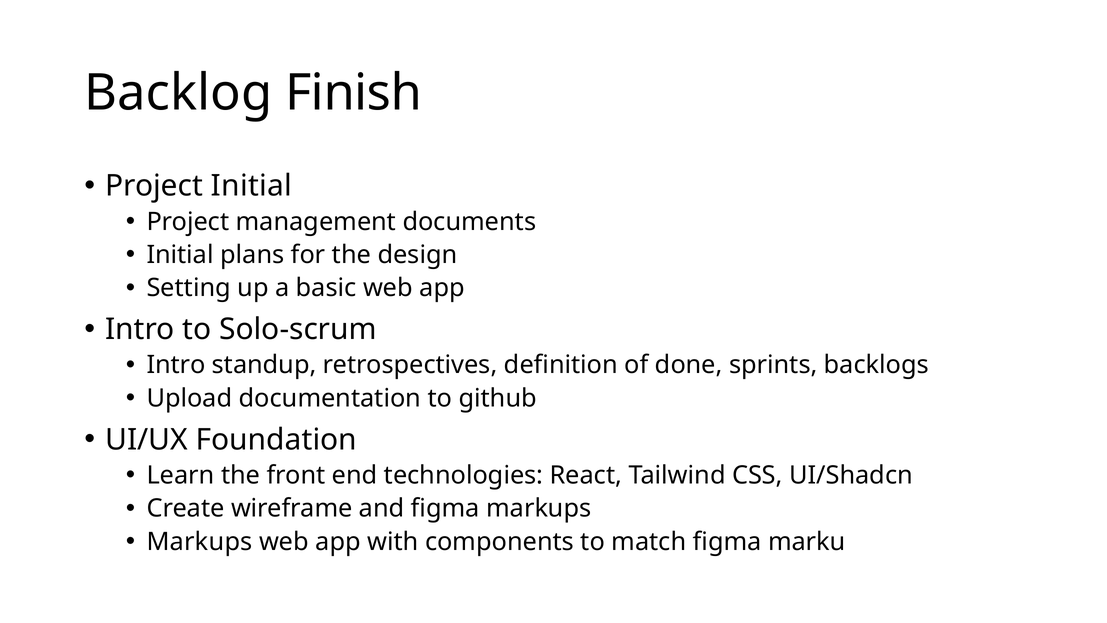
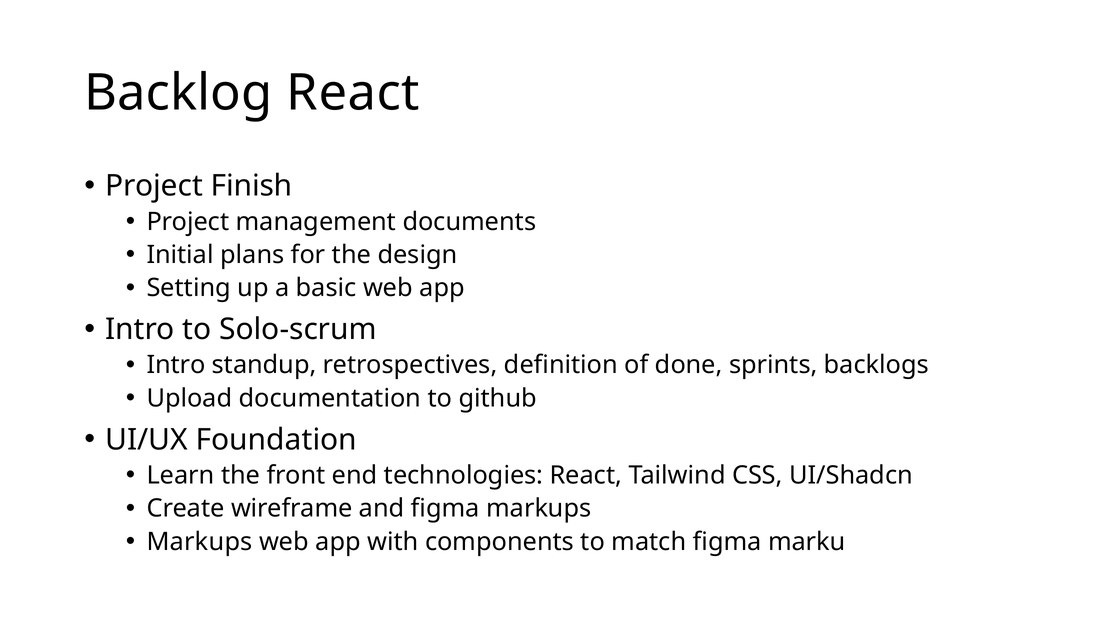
Backlog Finish: Finish -> React (353, 93)
Project Initial: Initial -> Finish (252, 186)
